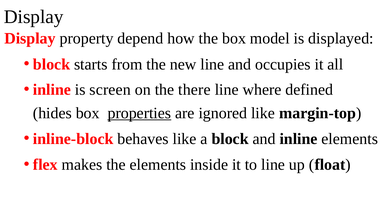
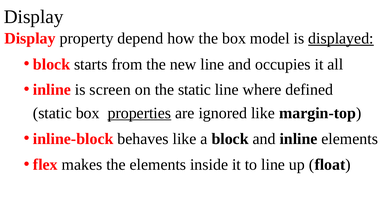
displayed underline: none -> present (341, 38)
the there: there -> static (195, 90)
hides: hides -> static (52, 113)
